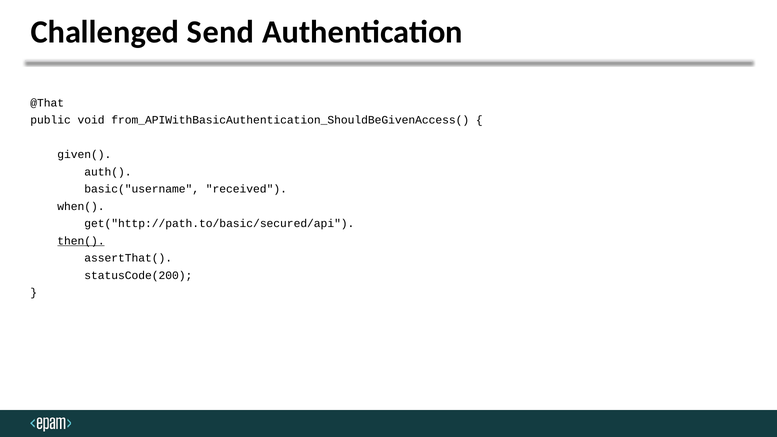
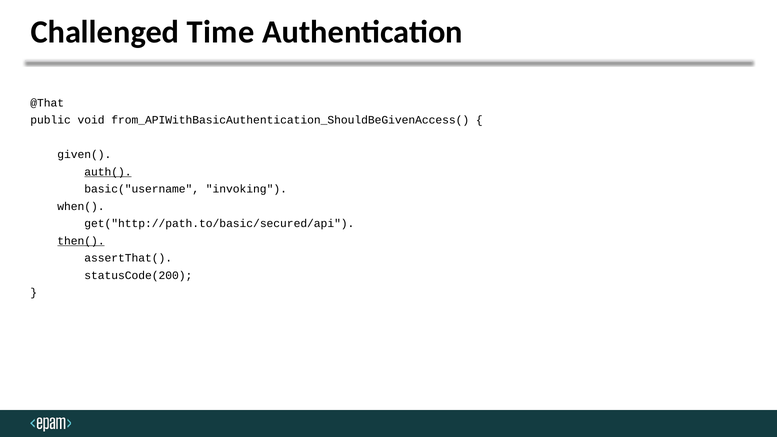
Send: Send -> Time (221, 32)
auth( underline: none -> present (108, 172)
received: received -> invoking (246, 189)
